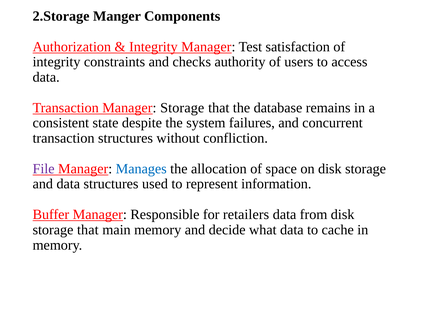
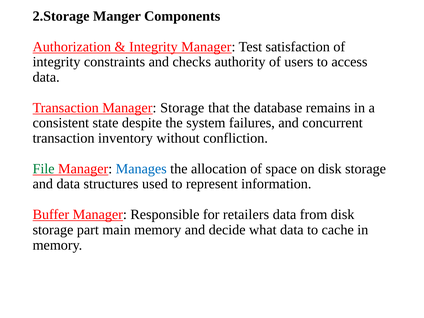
transaction structures: structures -> inventory (125, 138)
File colour: purple -> green (44, 169)
that: that -> part (88, 230)
